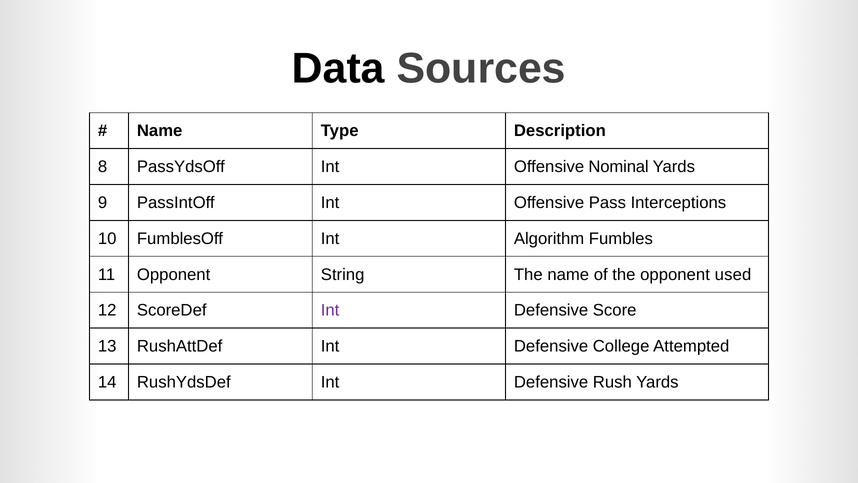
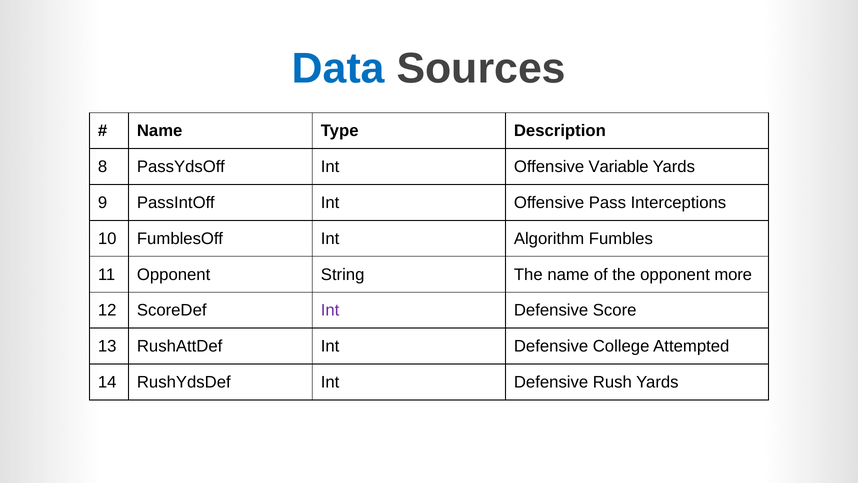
Data colour: black -> blue (338, 68)
Nominal: Nominal -> Variable (619, 167)
used: used -> more (733, 274)
